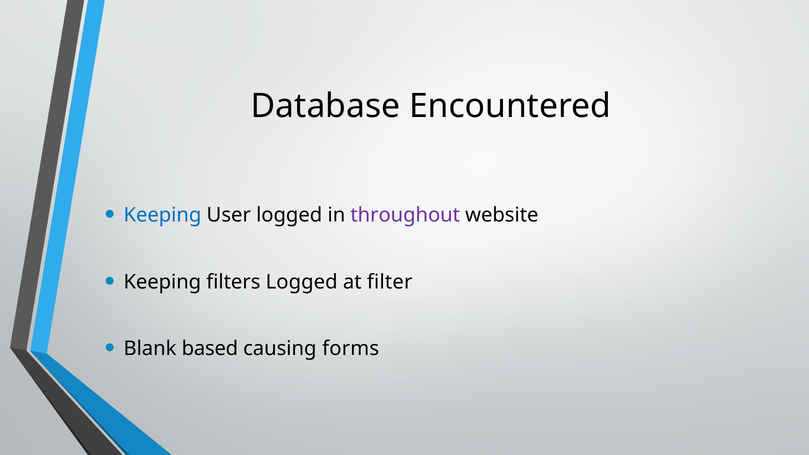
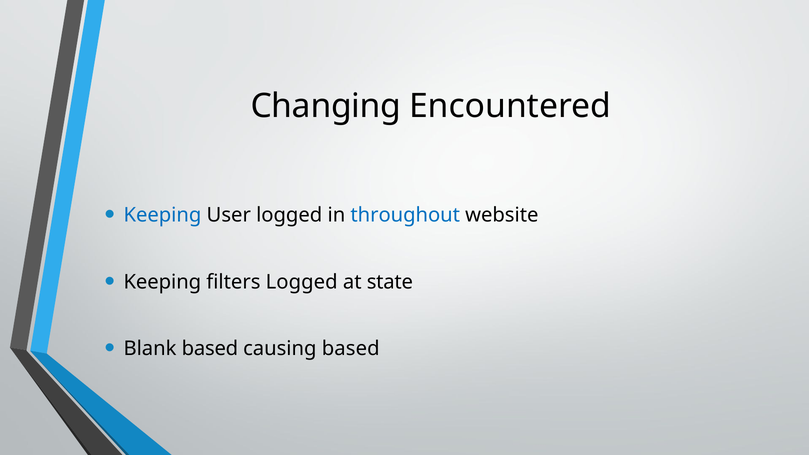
Database: Database -> Changing (326, 106)
throughout colour: purple -> blue (405, 215)
filter: filter -> state (390, 282)
causing forms: forms -> based (351, 349)
